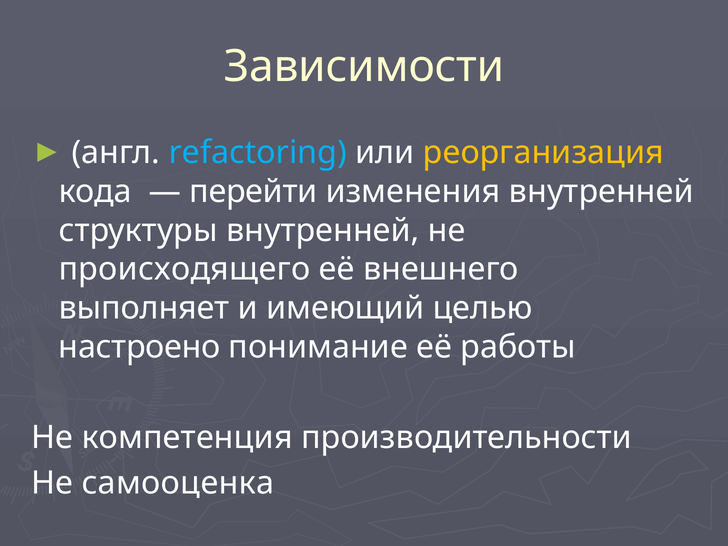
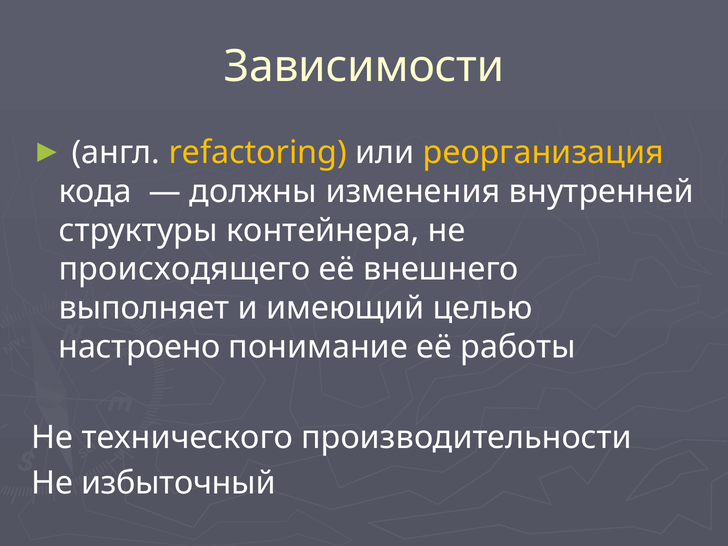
refactoring colour: light blue -> yellow (258, 153)
перейти: перейти -> должны (253, 192)
структуры внутренней: внутренней -> контейнера (323, 230)
компетенция: компетенция -> технического (187, 438)
самооценка: самооценка -> избыточный (178, 483)
